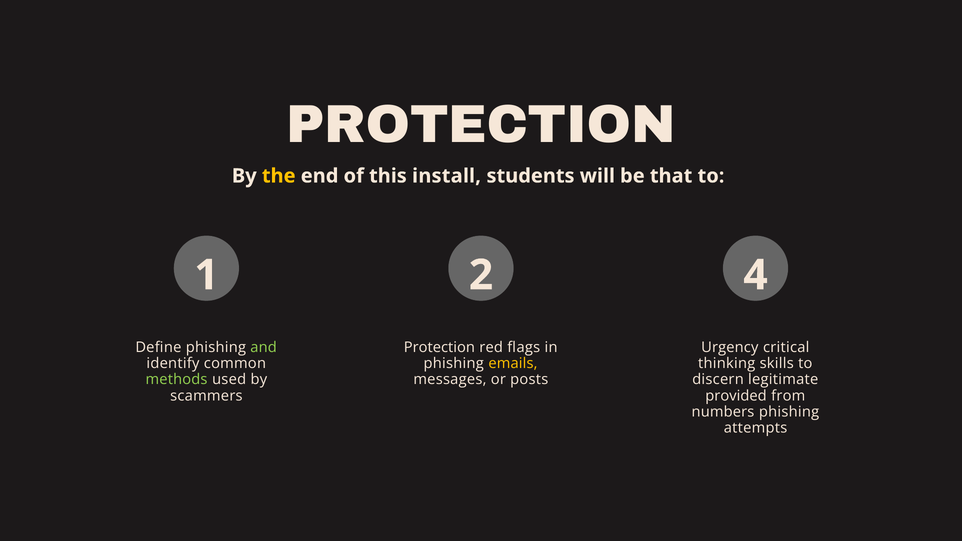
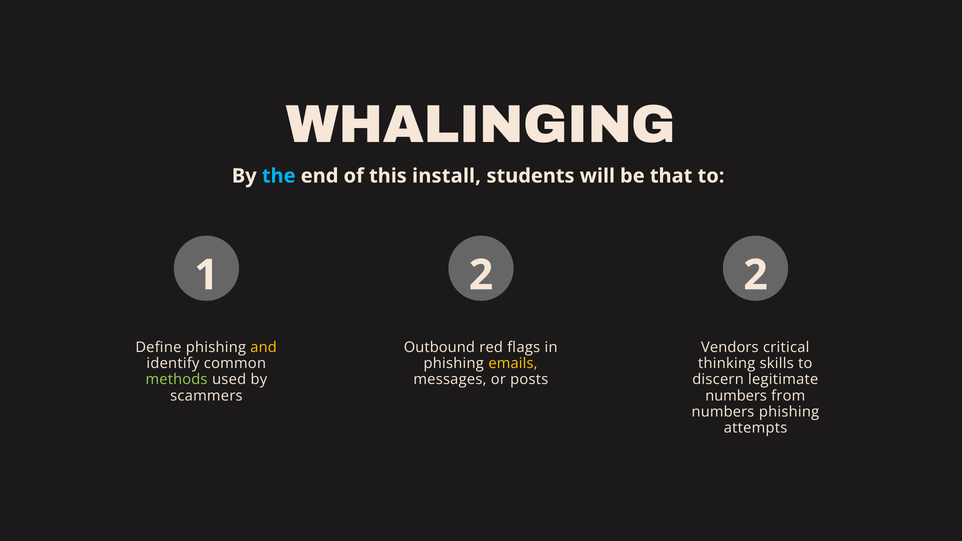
PROTECTION: PROTECTION -> WHALINGING (481, 125)
the colour: yellow -> light blue (279, 176)
2 4: 4 -> 2 (756, 275)
and colour: light green -> yellow (264, 347)
Protection: Protection -> Outbound (439, 347)
Urgency: Urgency -> Vendors (730, 347)
provided: provided -> numbers (736, 396)
